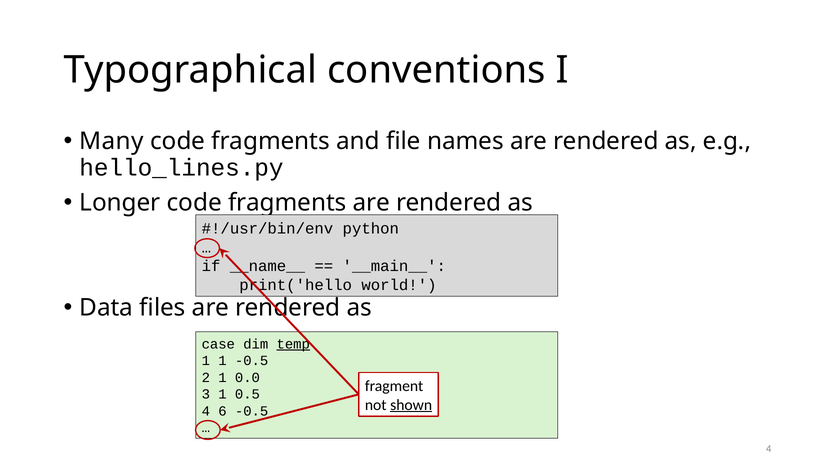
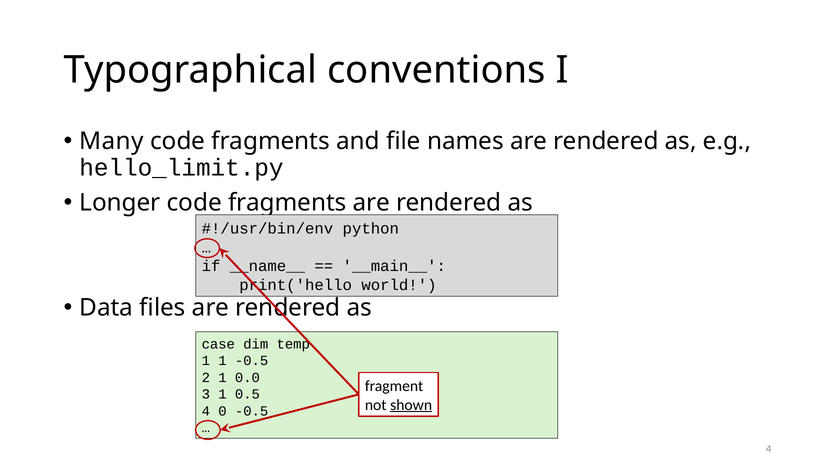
hello_lines.py: hello_lines.py -> hello_limit.py (181, 167)
temp underline: present -> none (293, 344)
6: 6 -> 0 (222, 411)
